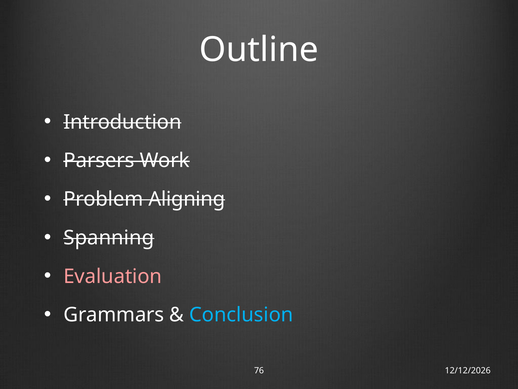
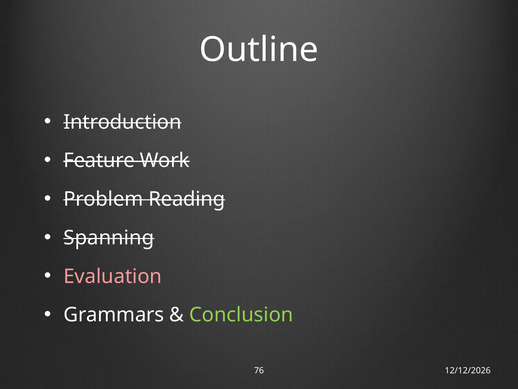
Parsers: Parsers -> Feature (99, 160)
Aligning: Aligning -> Reading (187, 199)
Conclusion colour: light blue -> light green (241, 315)
